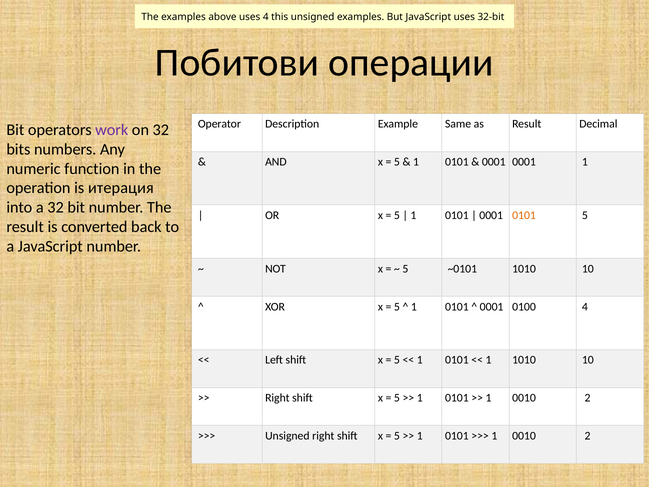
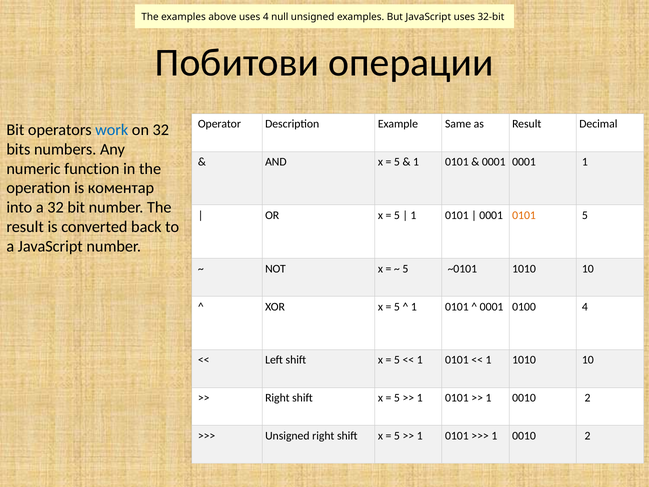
this: this -> null (280, 17)
work colour: purple -> blue (112, 130)
итерация: итерация -> коментар (121, 188)
